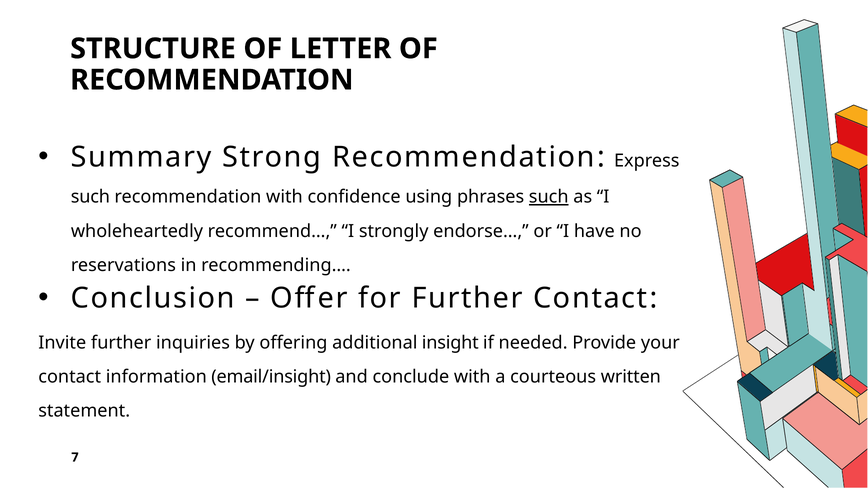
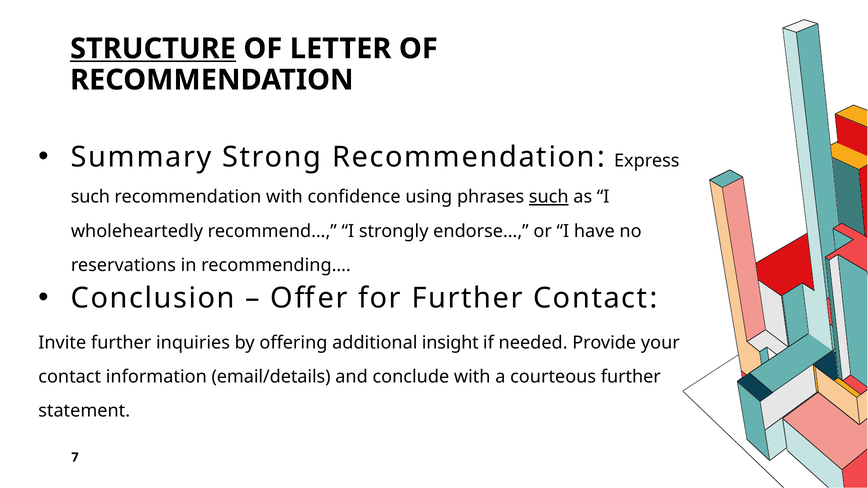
STRUCTURE underline: none -> present (153, 49)
email/insight: email/insight -> email/details (271, 377)
courteous written: written -> further (631, 377)
